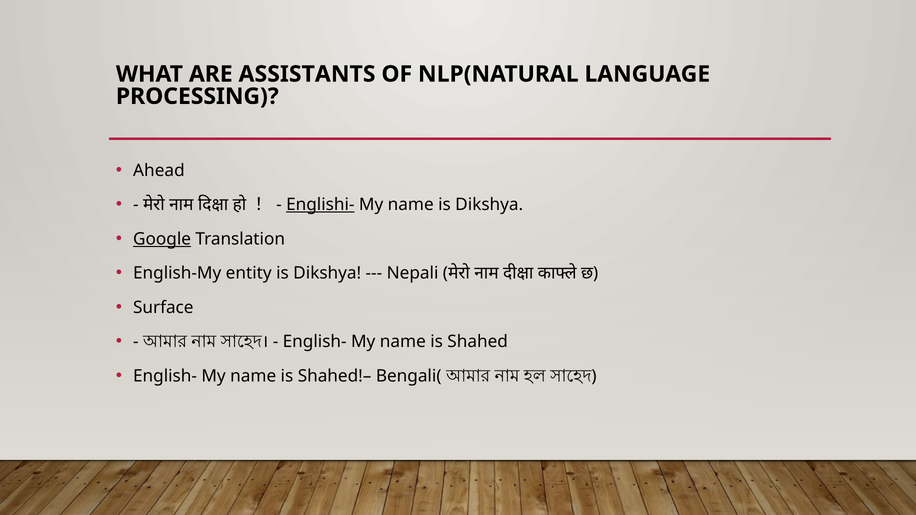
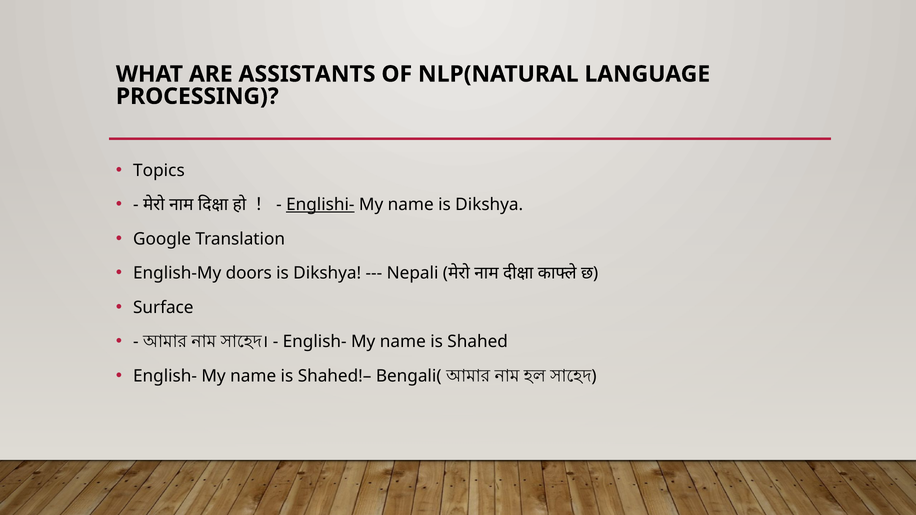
Ahead: Ahead -> Topics (159, 170)
Google underline: present -> none (162, 239)
entity: entity -> doors (249, 273)
